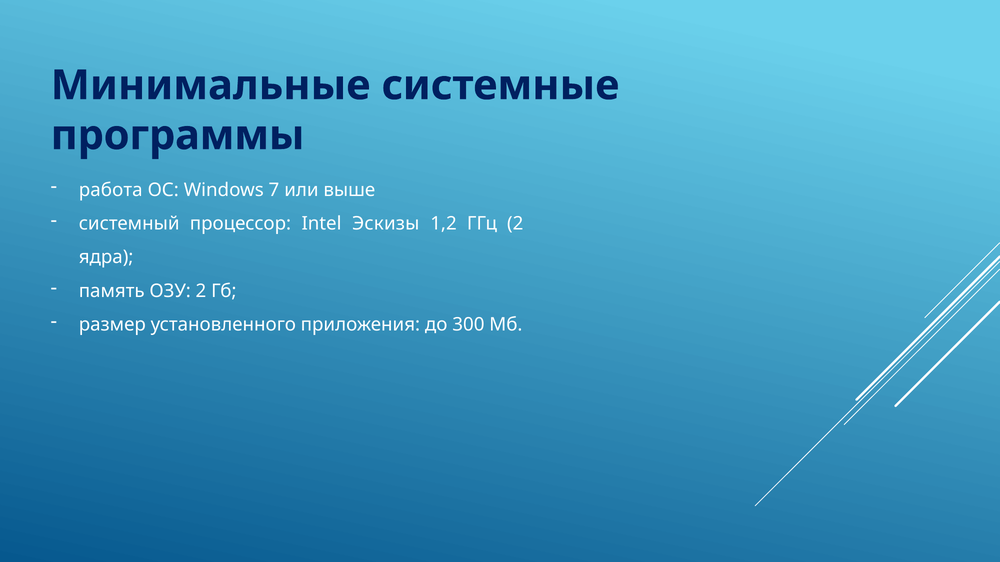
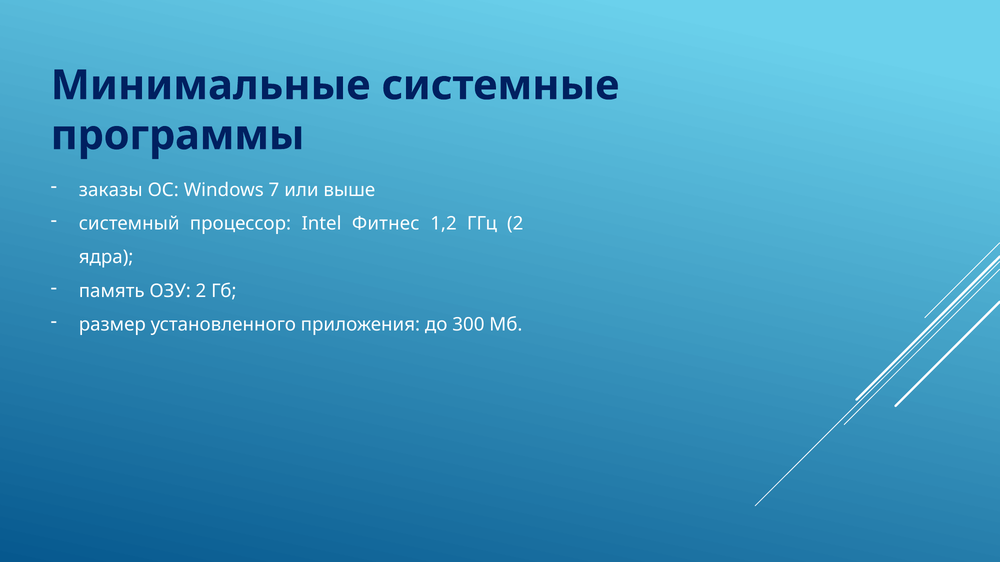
работа: работа -> заказы (111, 190)
Эскизы: Эскизы -> Фитнес (386, 224)
